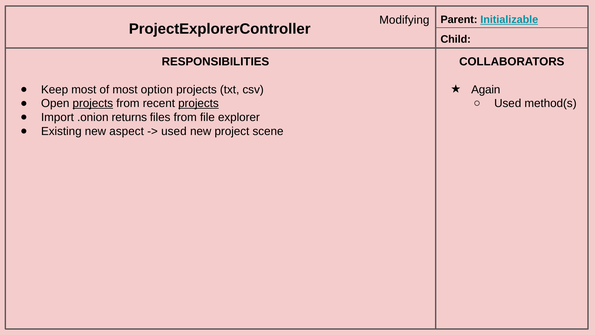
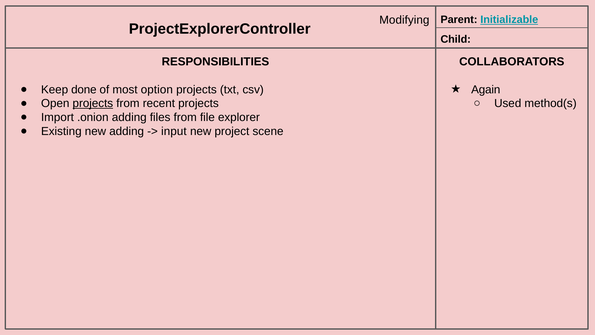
Keep most: most -> done (84, 89)
projects underline: present -> none (198, 103)
.onion returns: returns -> adding (129, 117)
new aspect: aspect -> adding (127, 131)
used: used -> input (174, 131)
